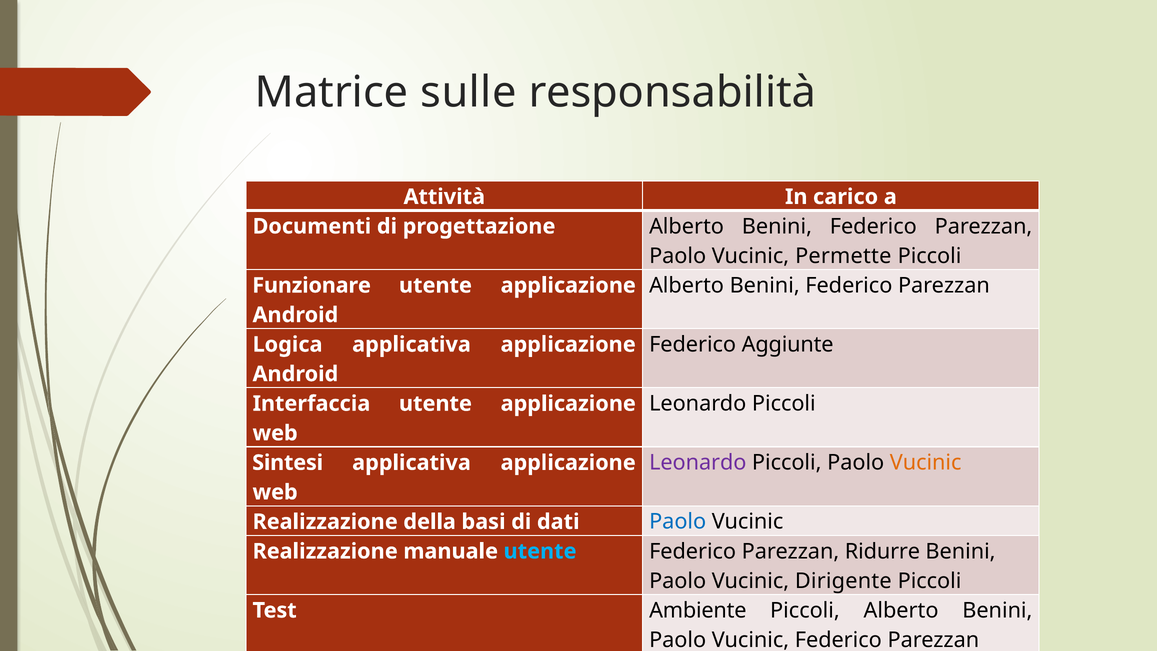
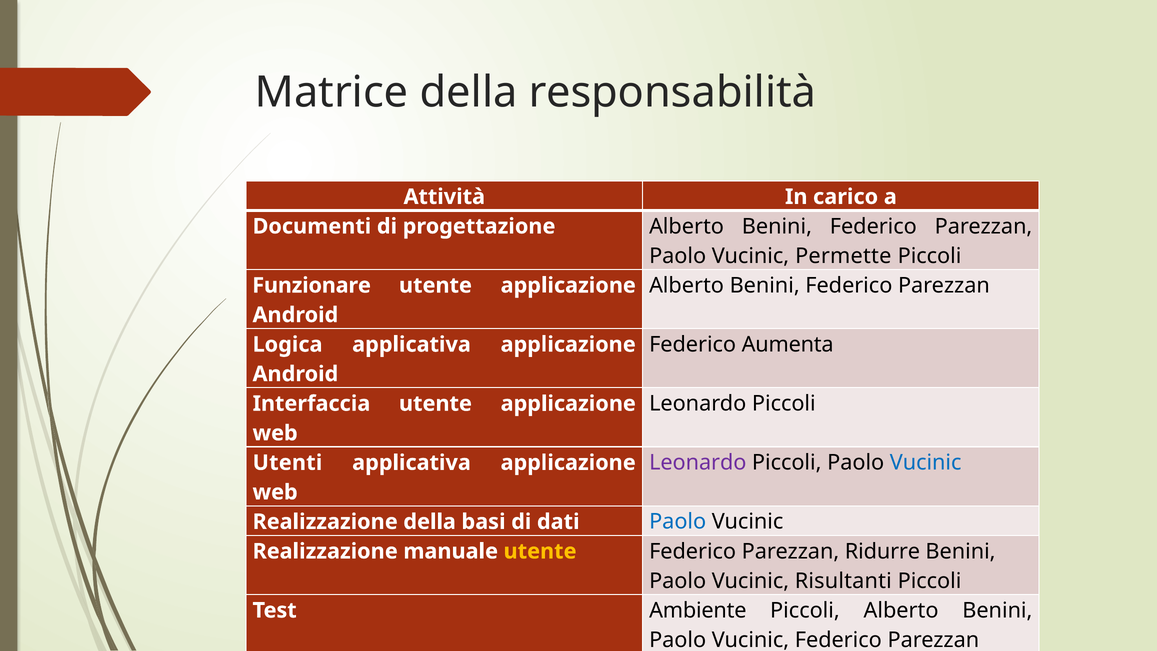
Matrice sulle: sulle -> della (469, 93)
Aggiunte: Aggiunte -> Aumenta (788, 344)
Vucinic colour: orange -> blue (926, 463)
Sintesi: Sintesi -> Utenti (287, 463)
utente colour: light blue -> yellow (540, 551)
Dirigente: Dirigente -> Risultanti (843, 581)
